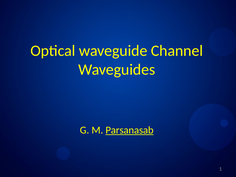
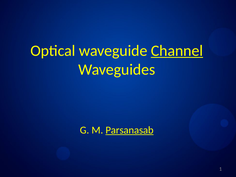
Channel underline: none -> present (177, 51)
